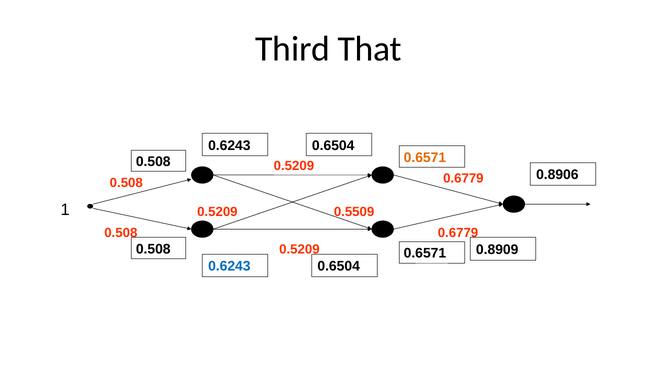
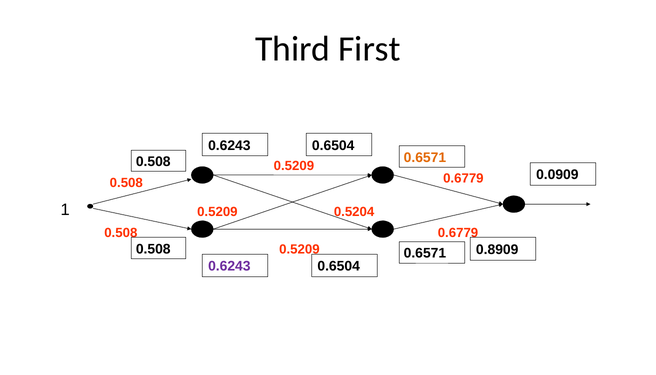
That: That -> First (369, 49)
0.8906: 0.8906 -> 0.0909 (557, 175)
0.5509: 0.5509 -> 0.5204 (354, 212)
0.6243 colour: blue -> purple (229, 266)
